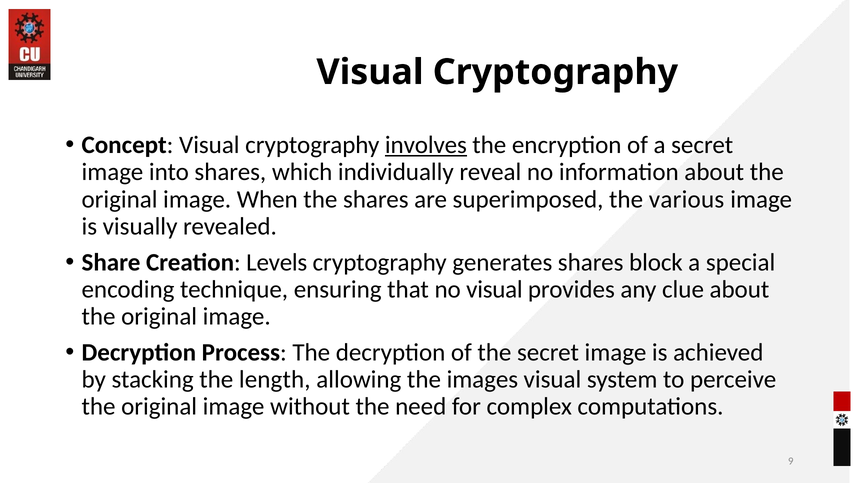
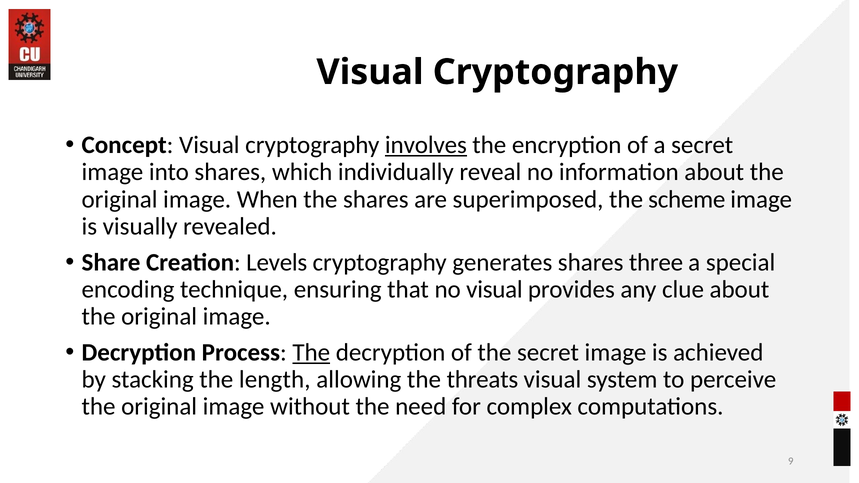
various: various -> scheme (687, 199)
block: block -> three (656, 262)
The underline: none -> present (311, 353)
images: images -> threats (482, 380)
